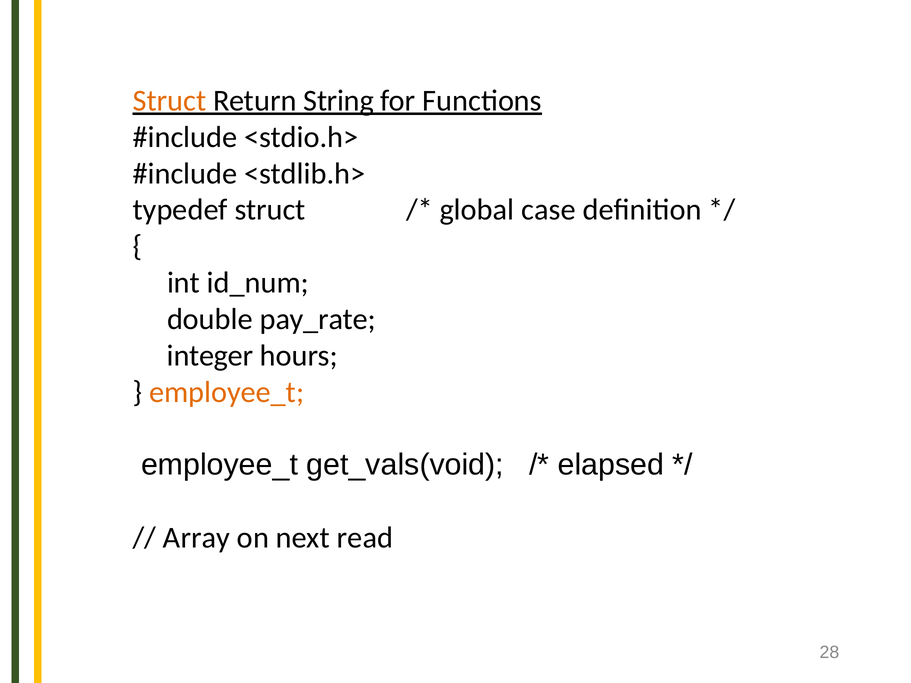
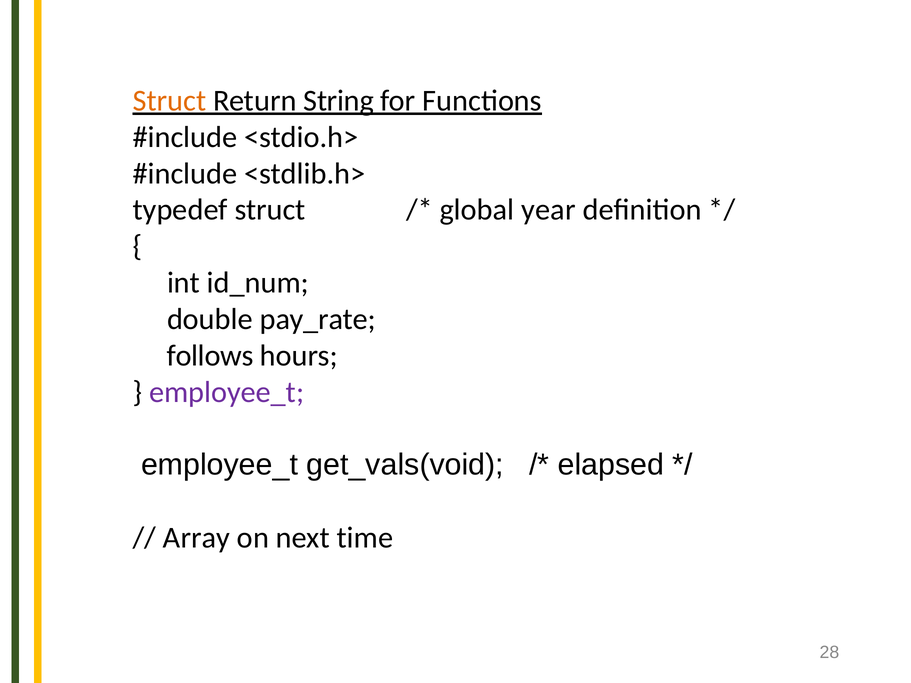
case: case -> year (549, 210)
integer: integer -> follows (210, 356)
employee_t colour: orange -> purple (227, 392)
read: read -> time (365, 538)
